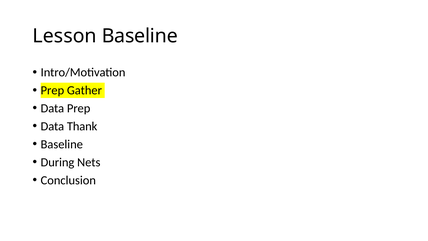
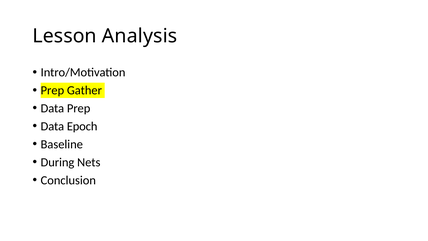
Lesson Baseline: Baseline -> Analysis (140, 36)
Thank: Thank -> Epoch (82, 126)
